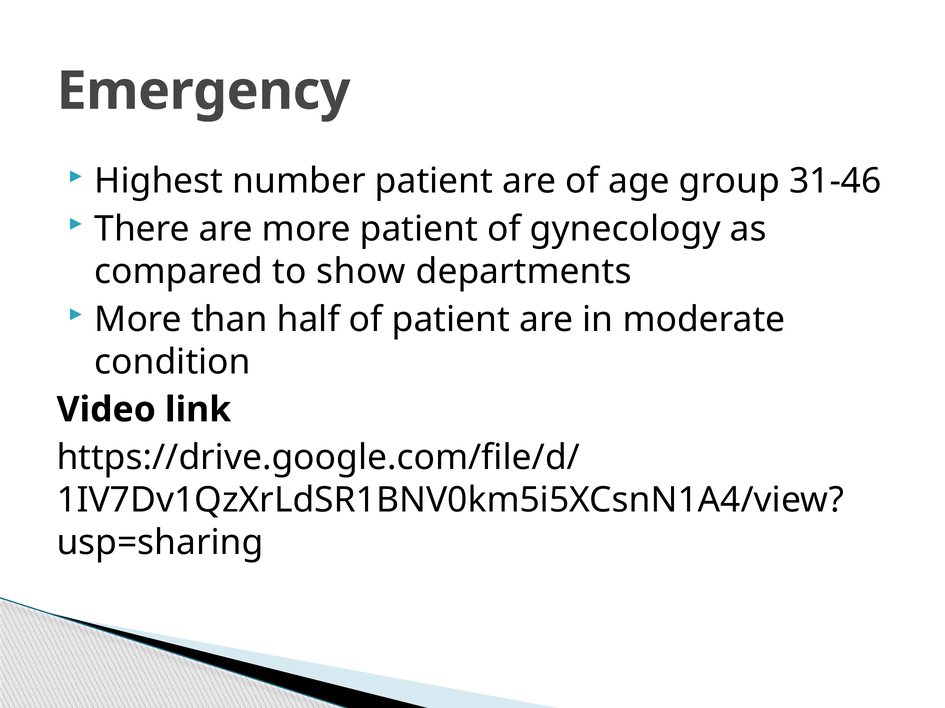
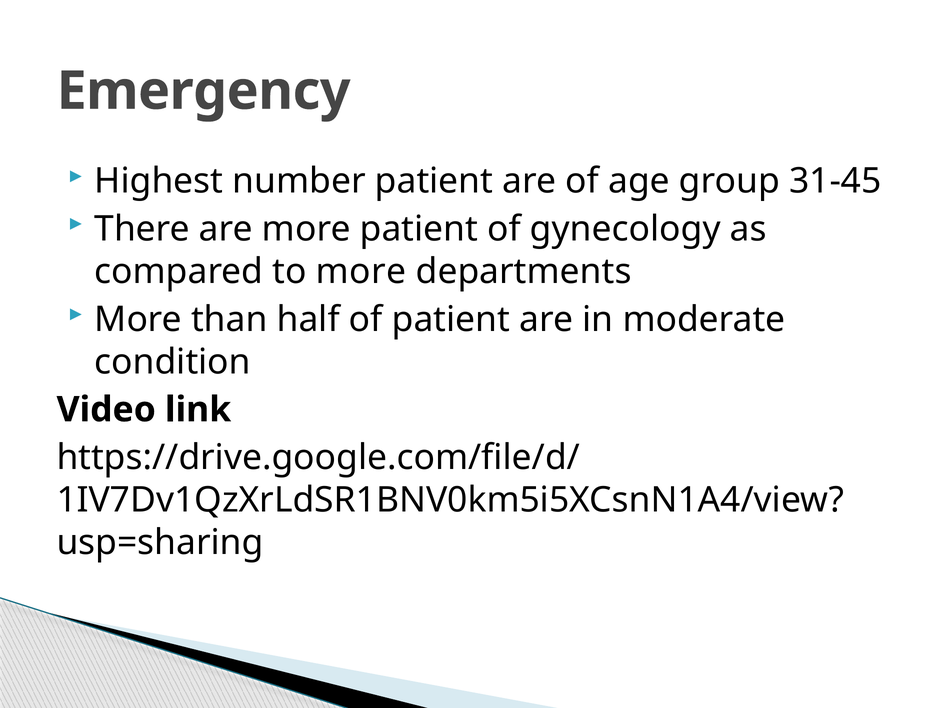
31-46: 31-46 -> 31-45 (835, 182)
to show: show -> more (361, 272)
